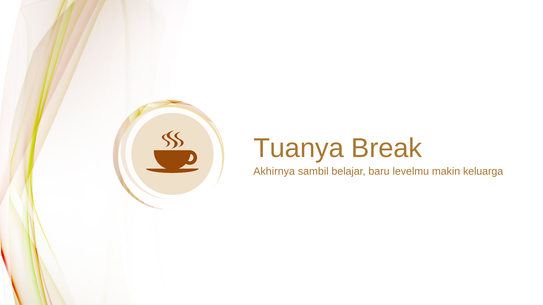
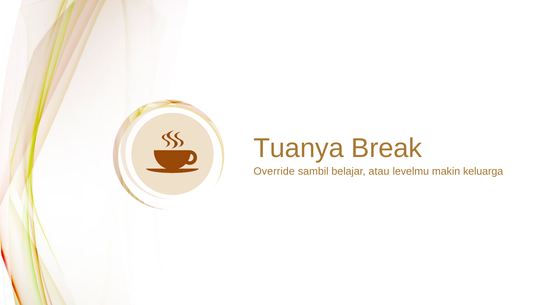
Akhirnya: Akhirnya -> Override (274, 172)
baru: baru -> atau (379, 172)
